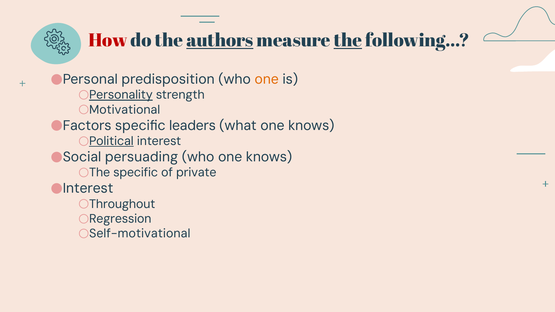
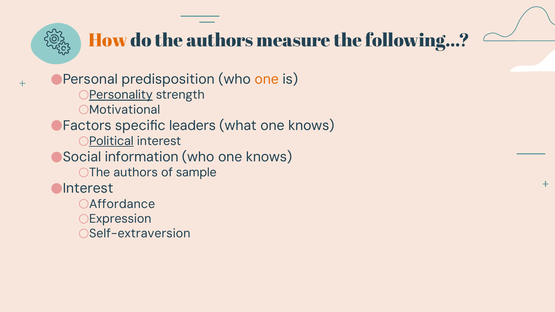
How colour: red -> orange (108, 41)
authors underline: present -> none (220, 41)
the underline: present -> none (348, 41)
persuading: persuading -> information (142, 157)
specific: specific -> authors (136, 173)
private: private -> sample (196, 173)
Throughout: Throughout -> Affordance (122, 204)
Regression: Regression -> Expression (120, 219)
Self-motivational: Self-motivational -> Self-extraversion (140, 234)
